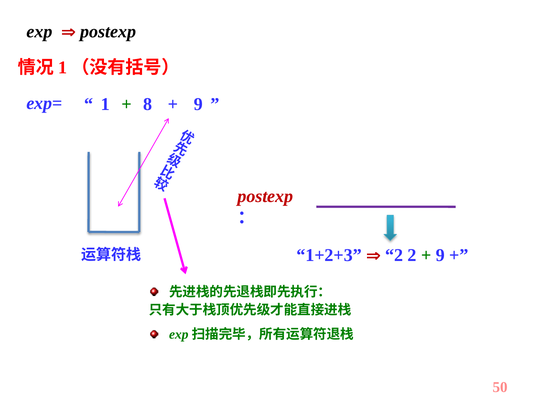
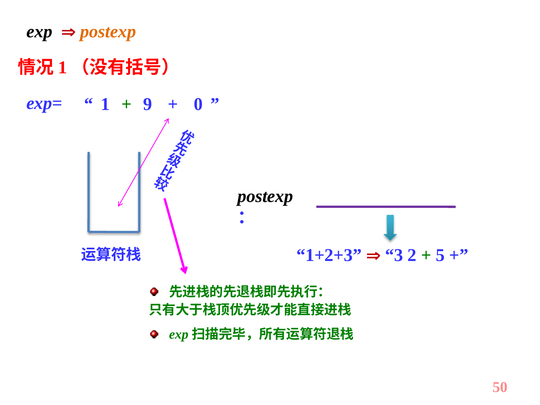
postexp colour: black -> orange (108, 32)
8: 8 -> 9 (148, 104)
9: 9 -> 0 (198, 104)
postexp colour: red -> black (265, 196)
2: 2 -> 3 (394, 255)
9: 9 -> 5 (440, 255)
